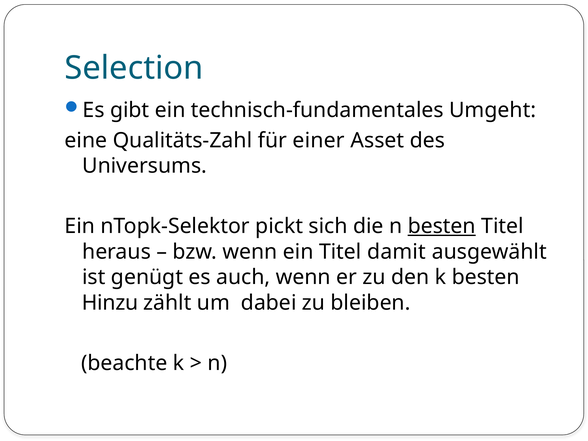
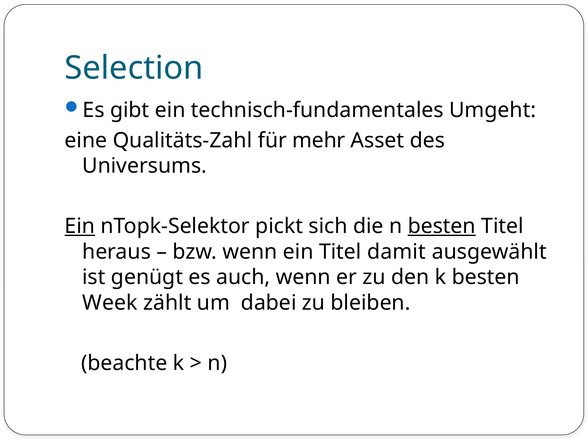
einer: einer -> mehr (319, 140)
Ein underline: none -> present (80, 226)
Hinzu: Hinzu -> Week (110, 303)
